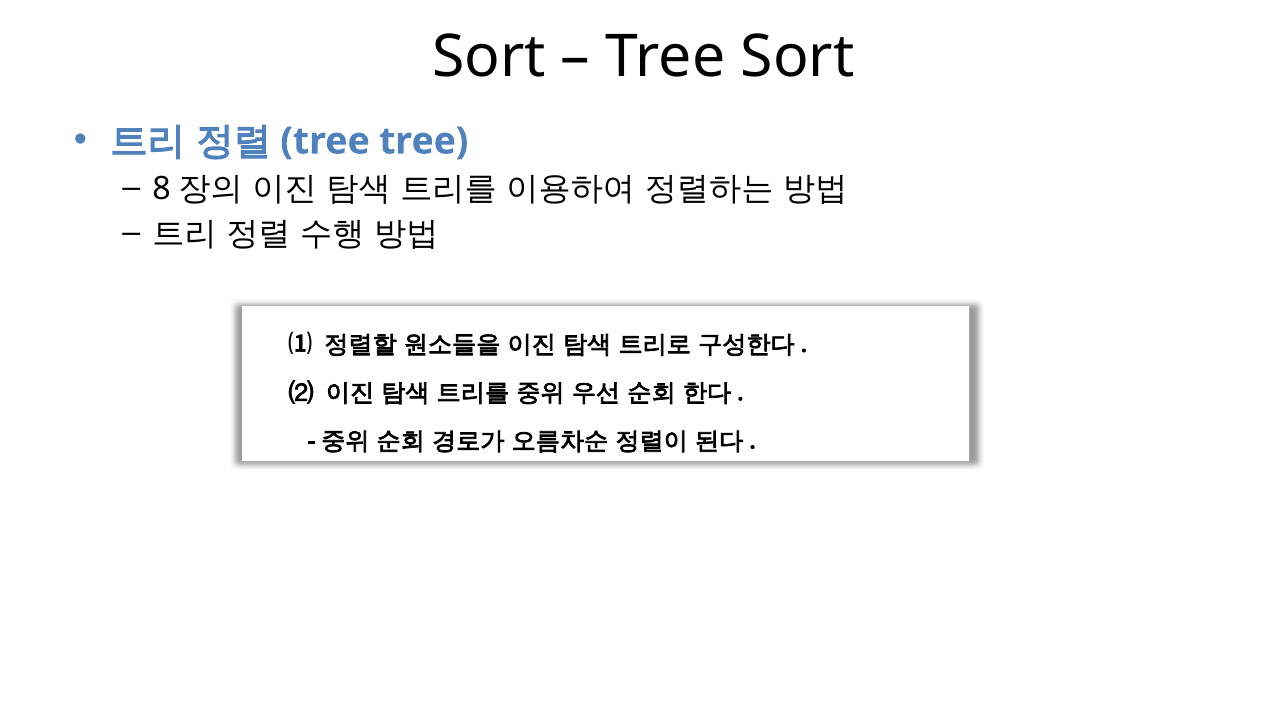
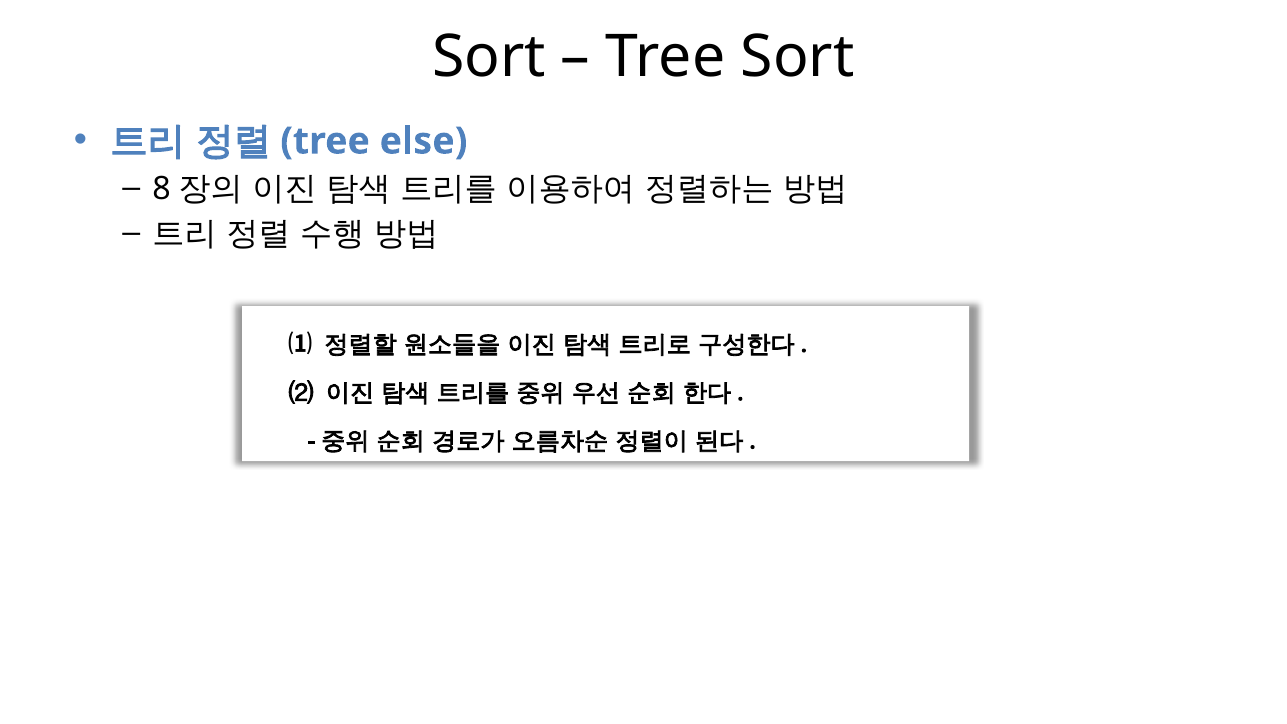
tree tree: tree -> else (424, 141)
